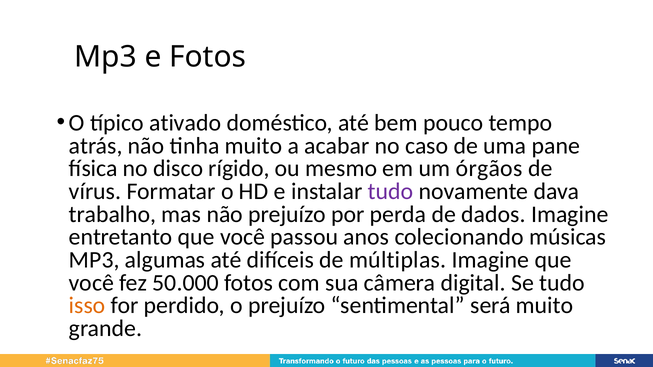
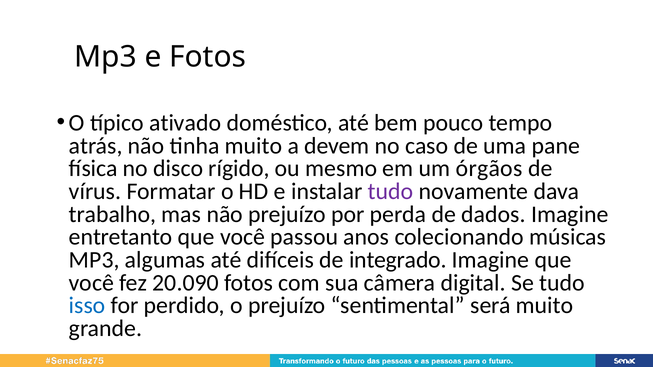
acabar: acabar -> devem (337, 146)
múltiplas: múltiplas -> integrado (398, 260)
50.000: 50.000 -> 20.090 (186, 283)
isso colour: orange -> blue (87, 306)
